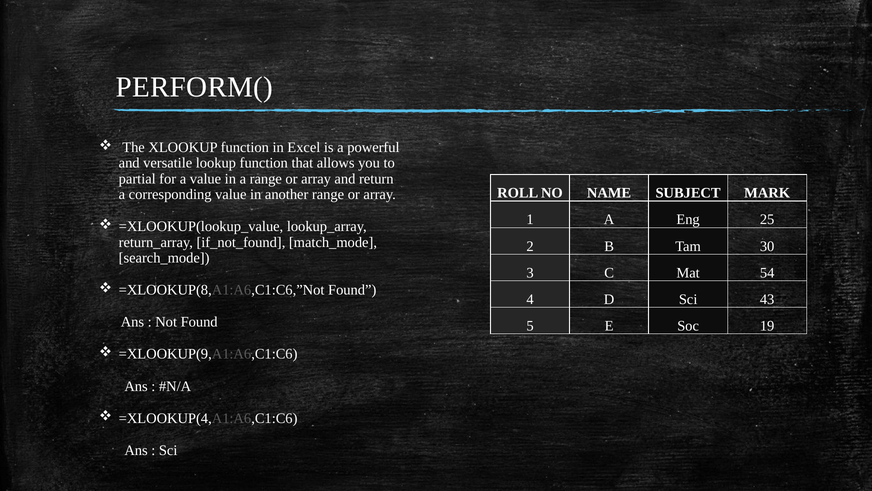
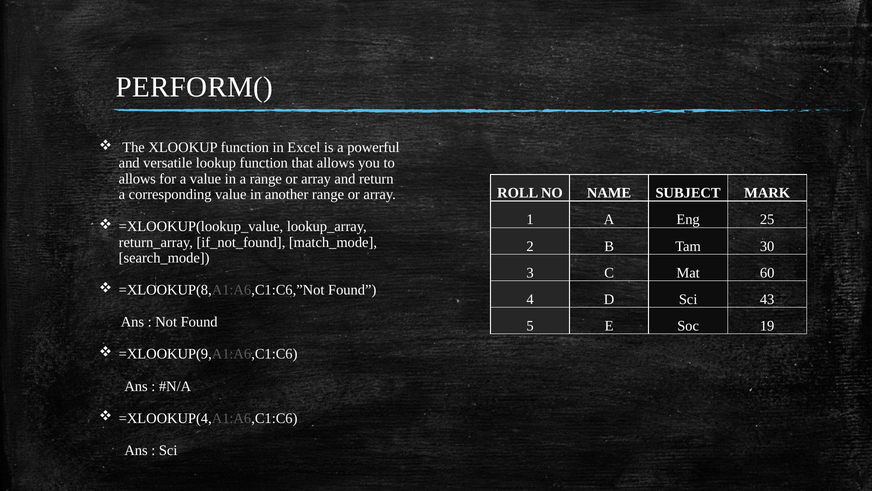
partial: partial -> allows (137, 179)
54: 54 -> 60 (767, 273)
